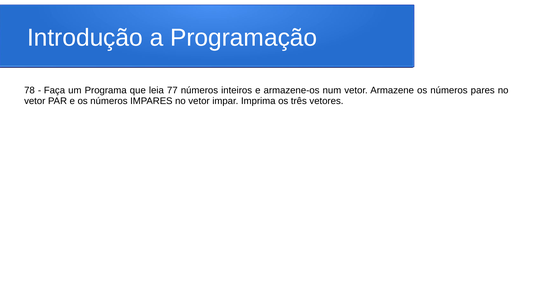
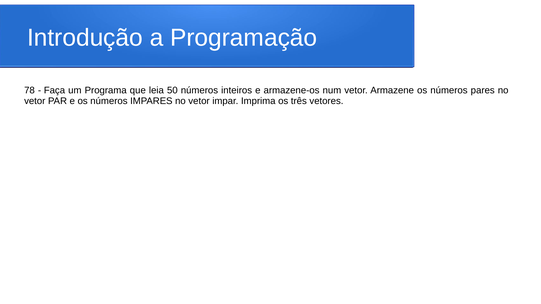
77: 77 -> 50 (172, 91)
